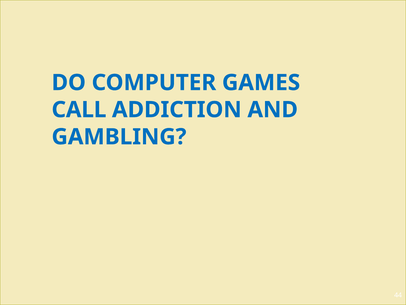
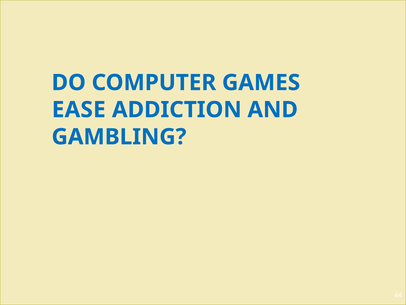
CALL: CALL -> EASE (79, 110)
